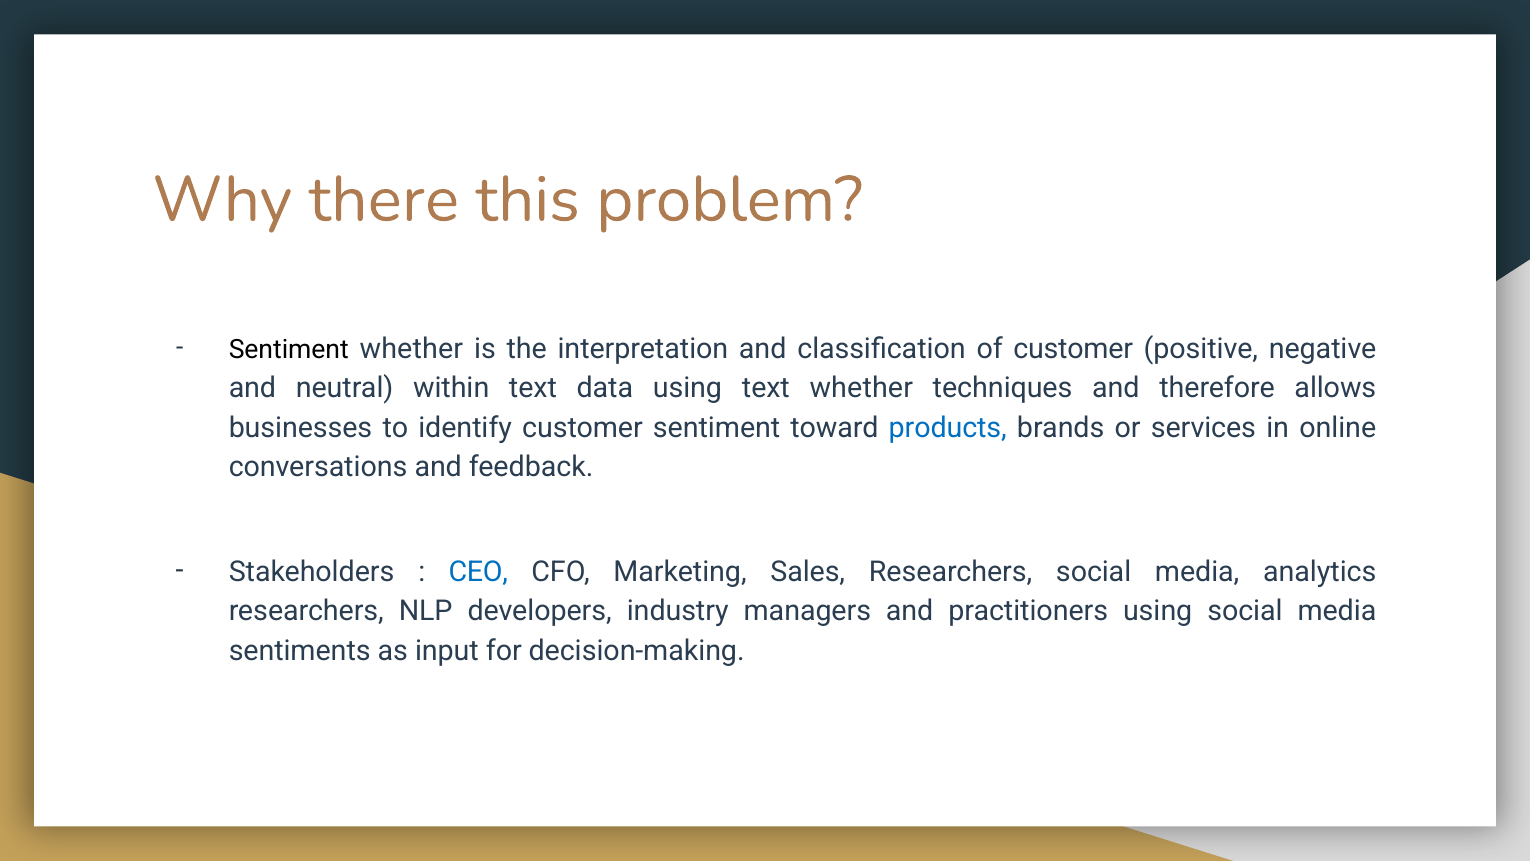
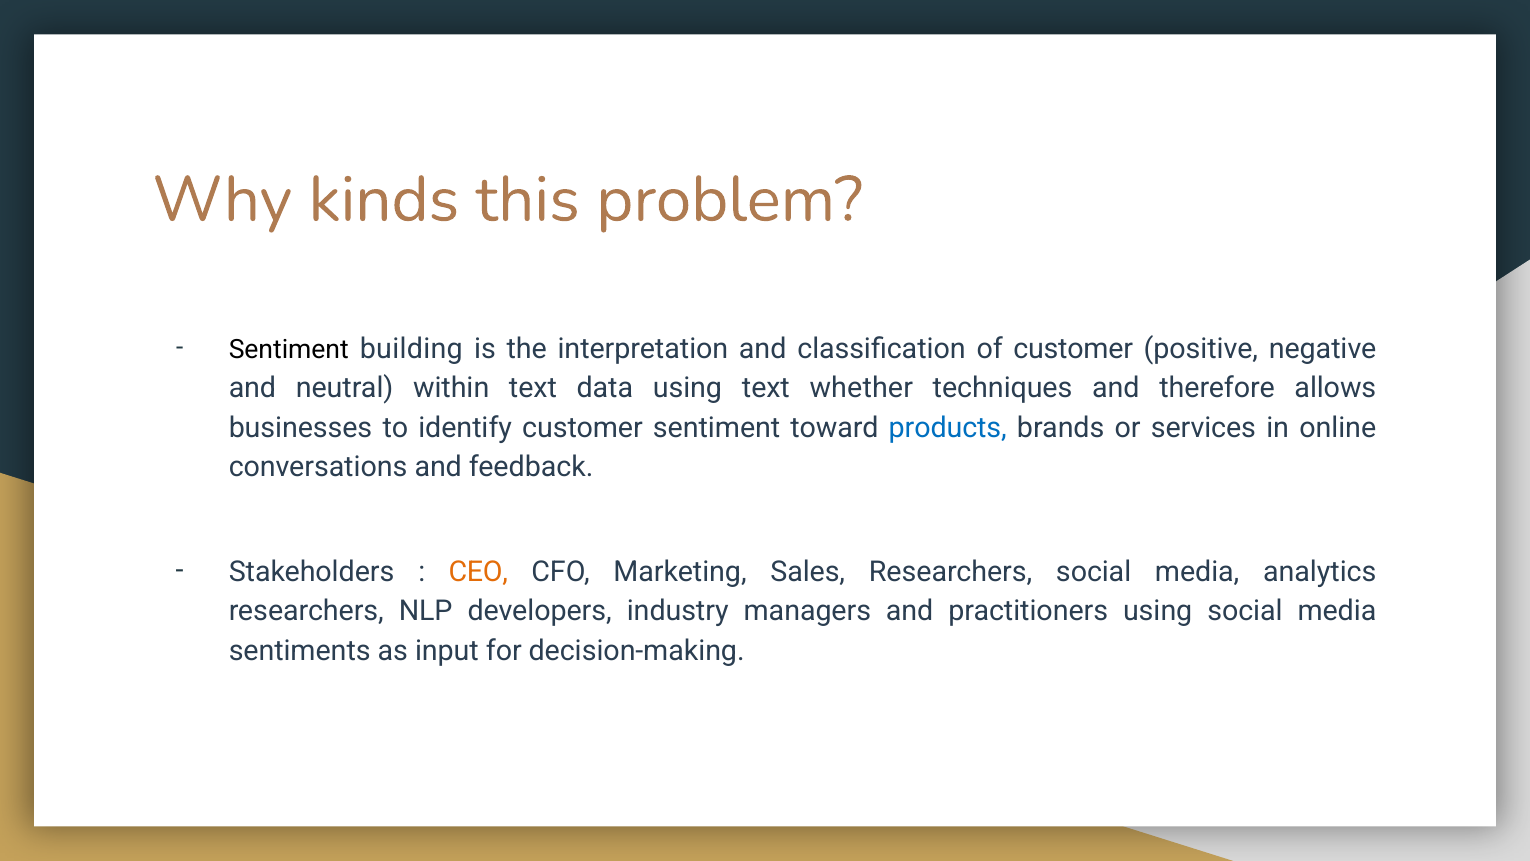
there: there -> kinds (384, 199)
Sentiment whether: whether -> building (411, 349)
CEO colour: blue -> orange (478, 572)
